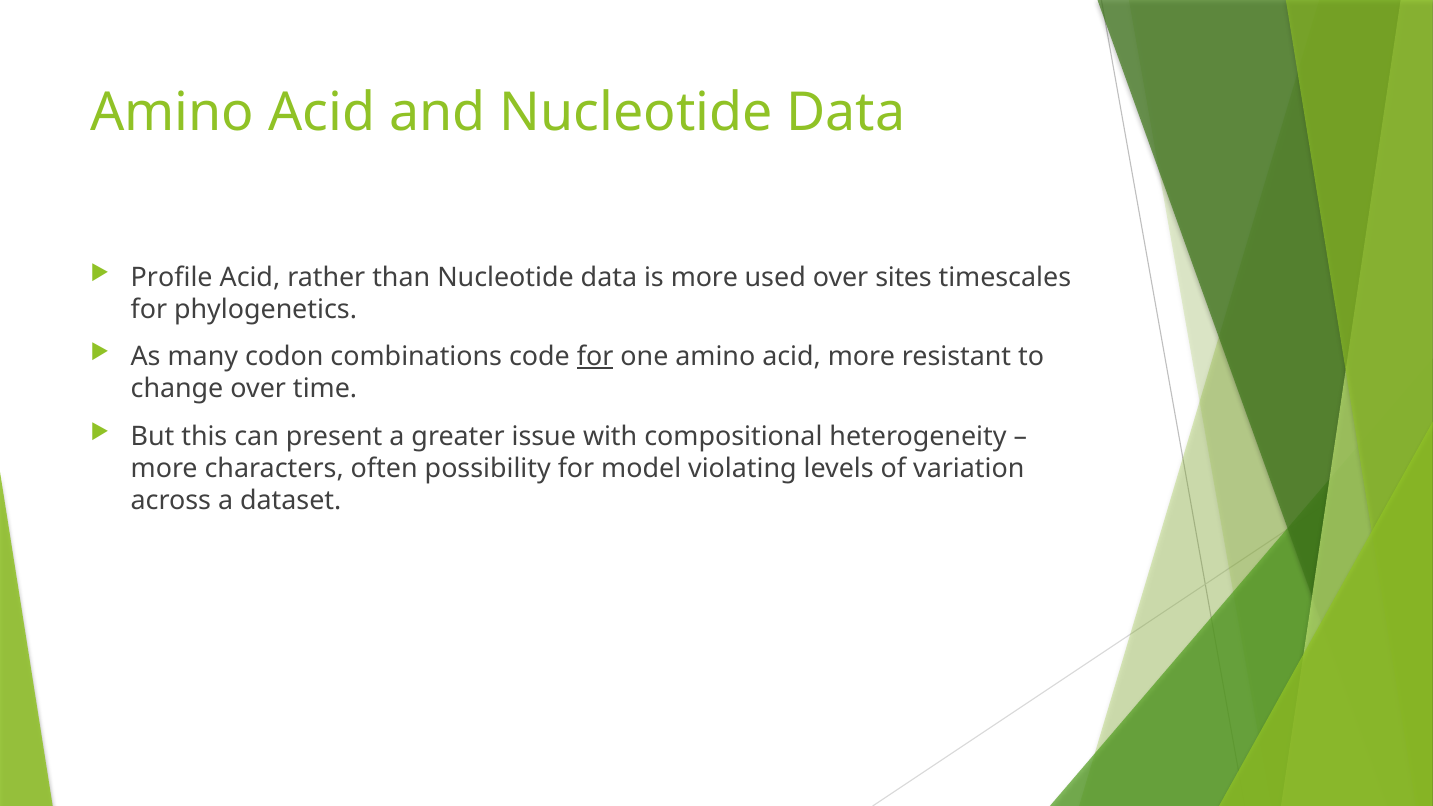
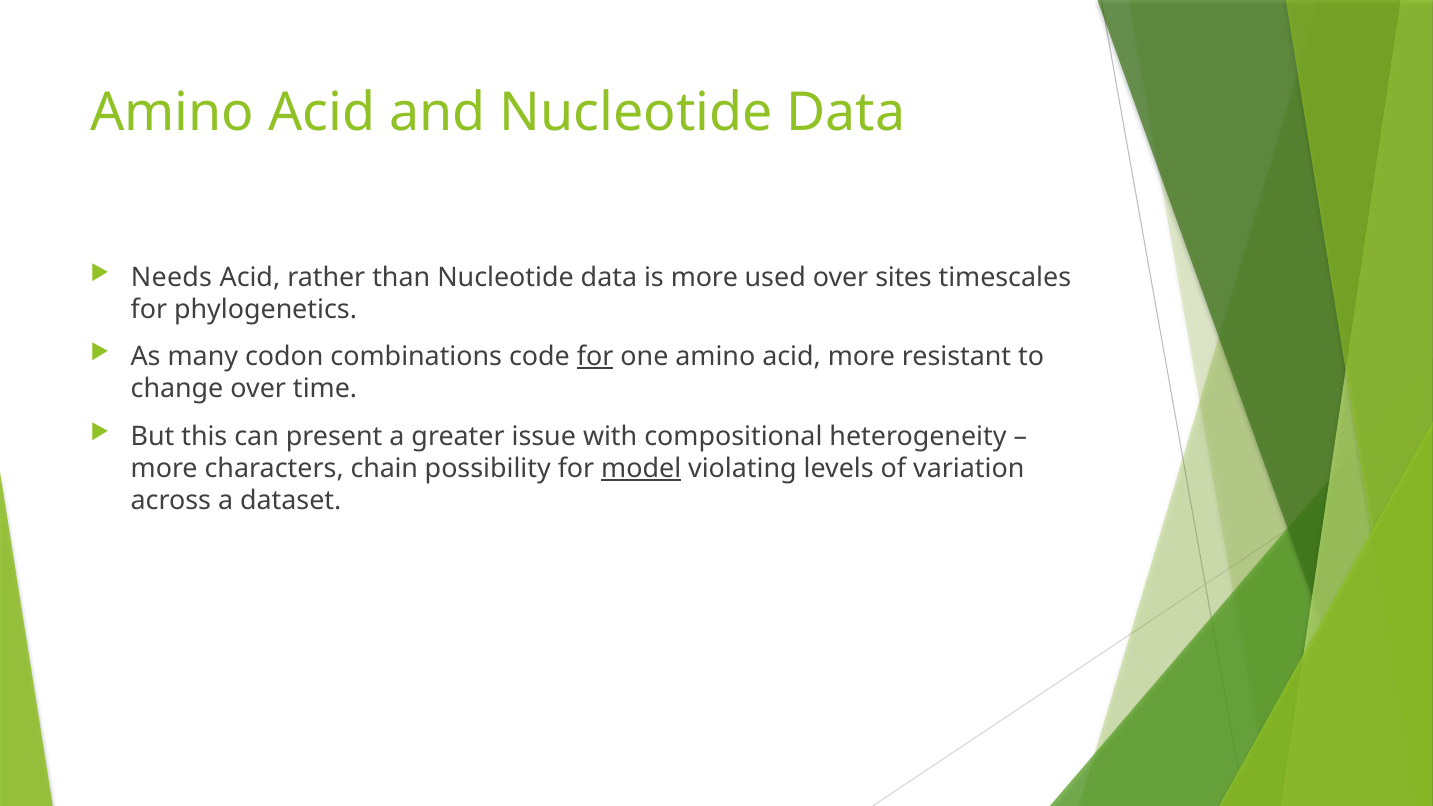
Profile: Profile -> Needs (172, 277)
often: often -> chain (384, 468)
model underline: none -> present (641, 468)
